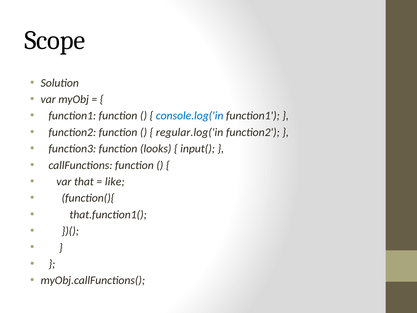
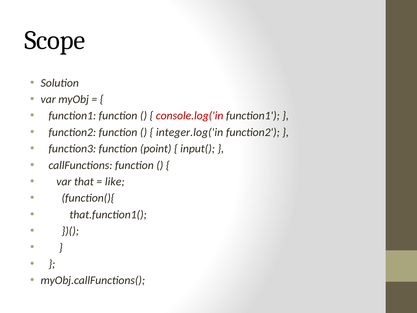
console.log('in colour: blue -> red (190, 116)
regular.log('in: regular.log('in -> integer.log('in (190, 132)
looks: looks -> point (156, 149)
